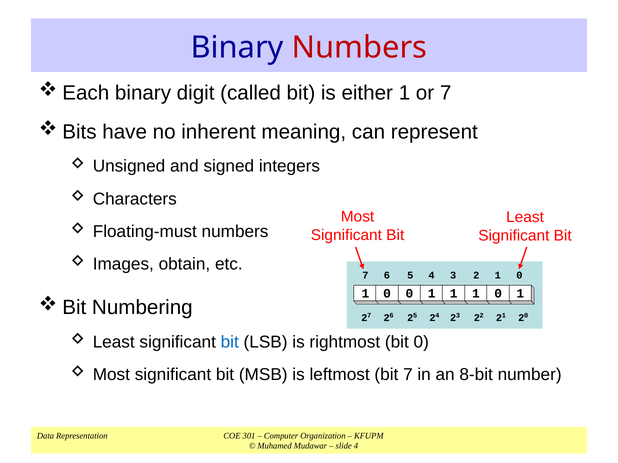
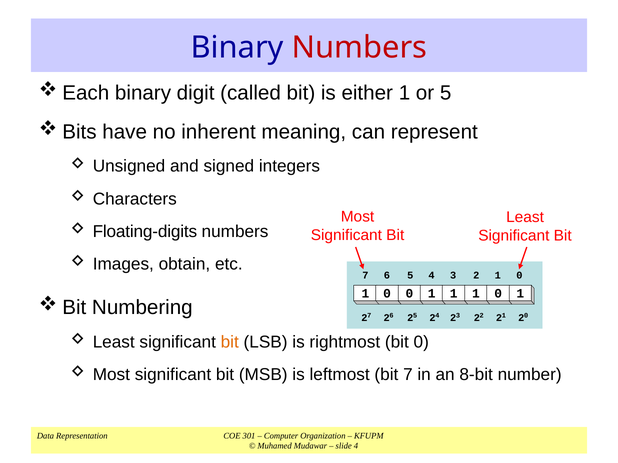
or 7: 7 -> 5 (446, 93)
Floating-must: Floating-must -> Floating-digits (145, 232)
bit colour: blue -> orange (230, 342)
